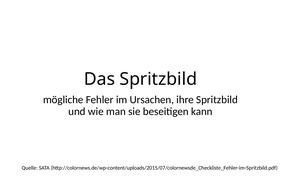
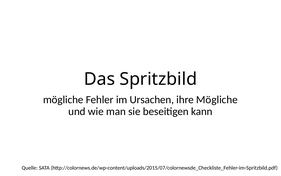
ihre Spritzbild: Spritzbild -> Mögliche (217, 99)
